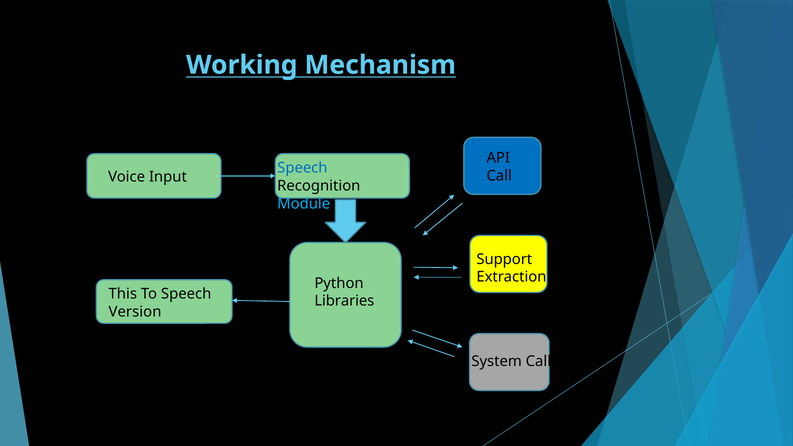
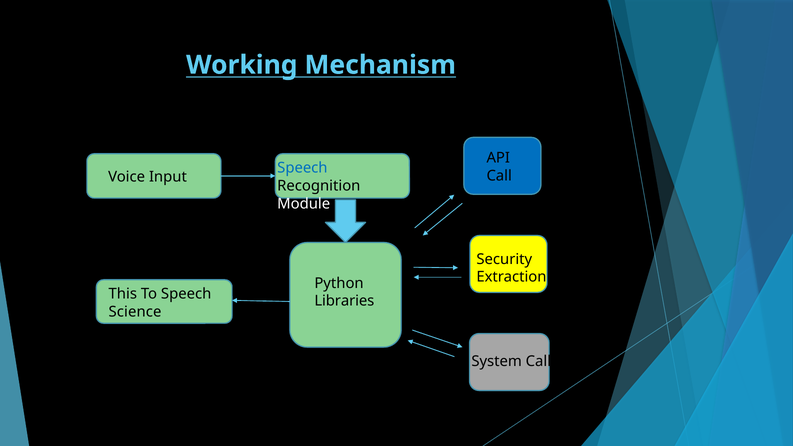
Module colour: light blue -> white (304, 204)
Support: Support -> Security (504, 259)
Version: Version -> Science (135, 312)
